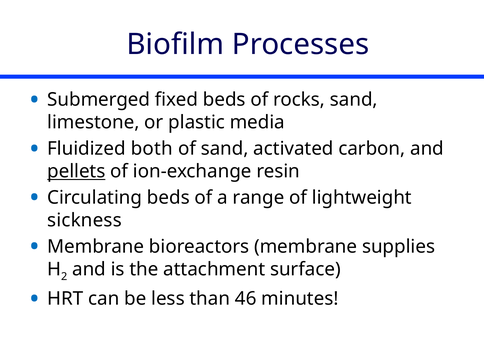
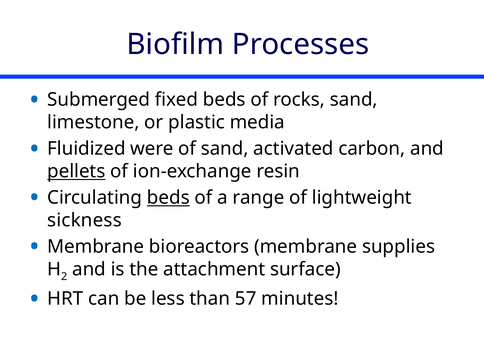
both: both -> were (152, 149)
beds underline: none -> present (168, 198)
46: 46 -> 57 (246, 299)
